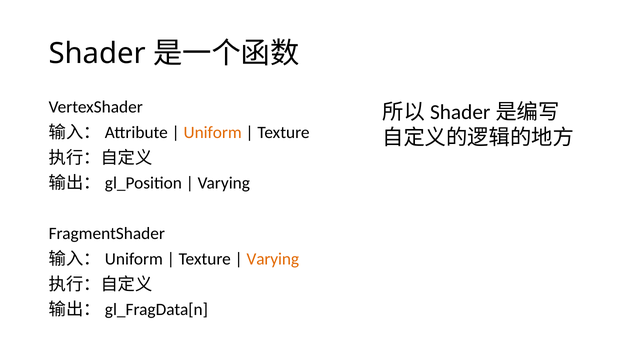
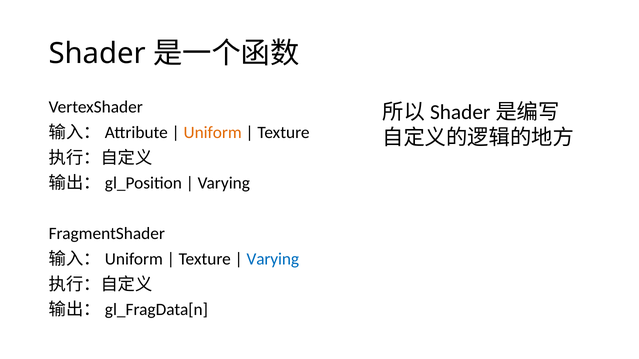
Varying colour: orange -> blue (273, 259)
